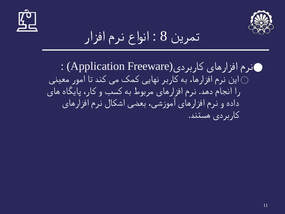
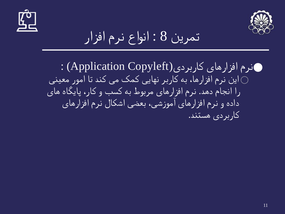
Freeware: Freeware -> Copyleft (148, 66)
